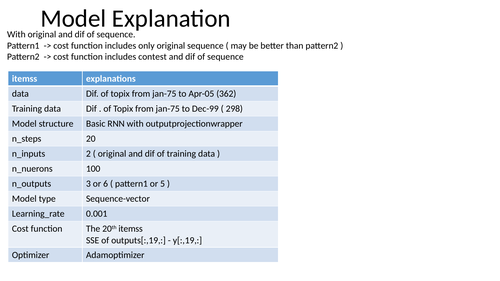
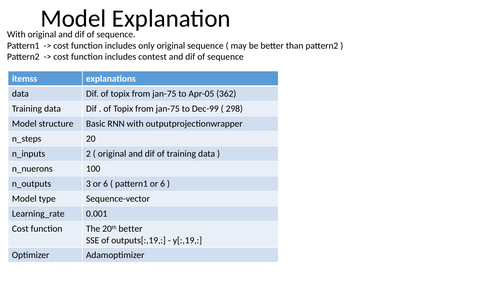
pattern1 or 5: 5 -> 6 (163, 184)
20th itemss: itemss -> better (131, 229)
